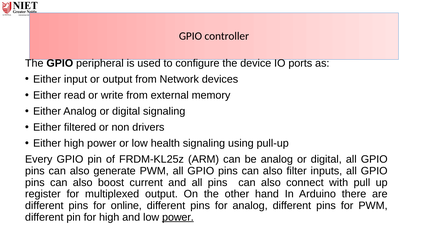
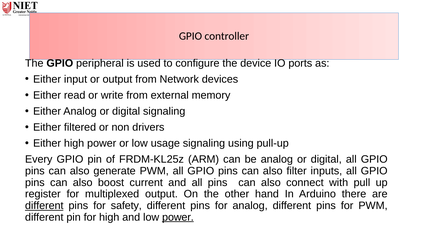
health: health -> usage (165, 143)
different underline: none -> present (44, 205)
online: online -> safety (126, 205)
